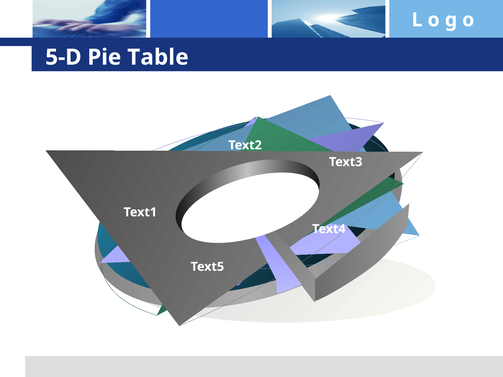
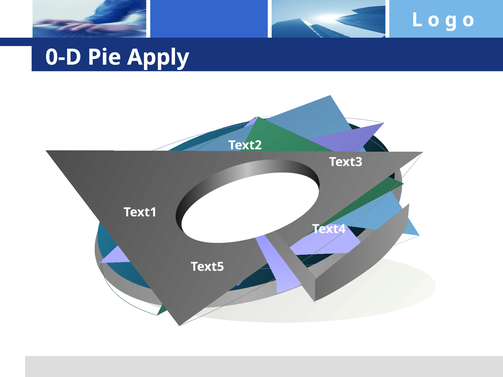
5-D: 5-D -> 0-D (63, 57)
Table: Table -> Apply (158, 57)
